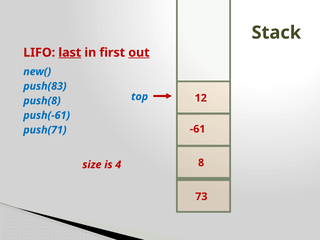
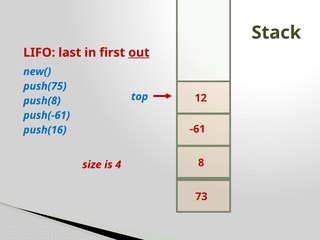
last underline: present -> none (70, 53)
push(83: push(83 -> push(75 (45, 86)
push(71: push(71 -> push(16 (45, 130)
